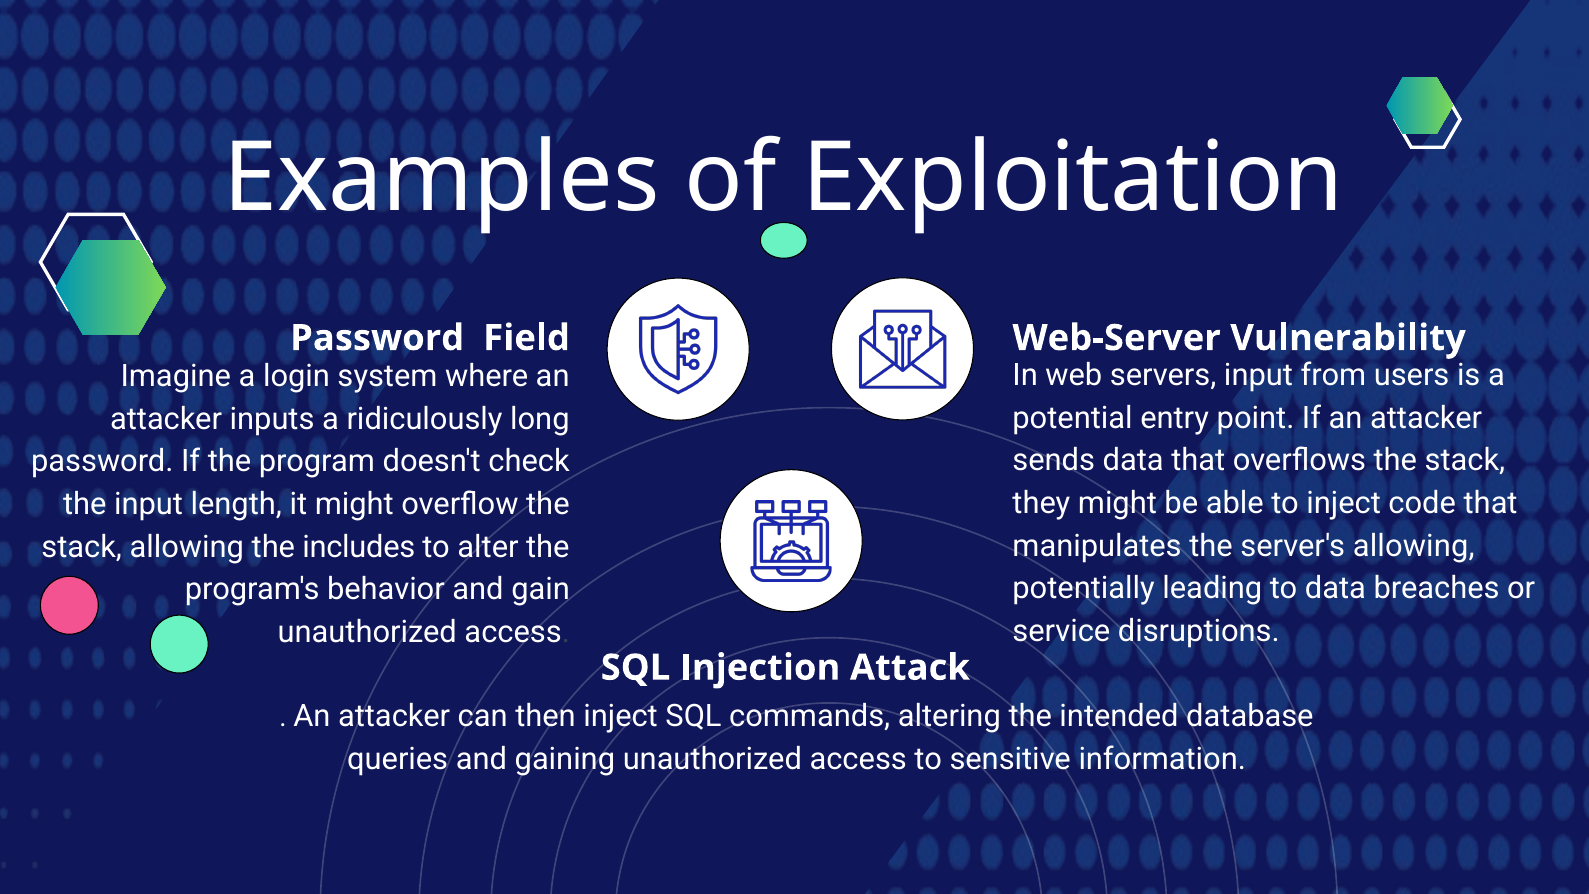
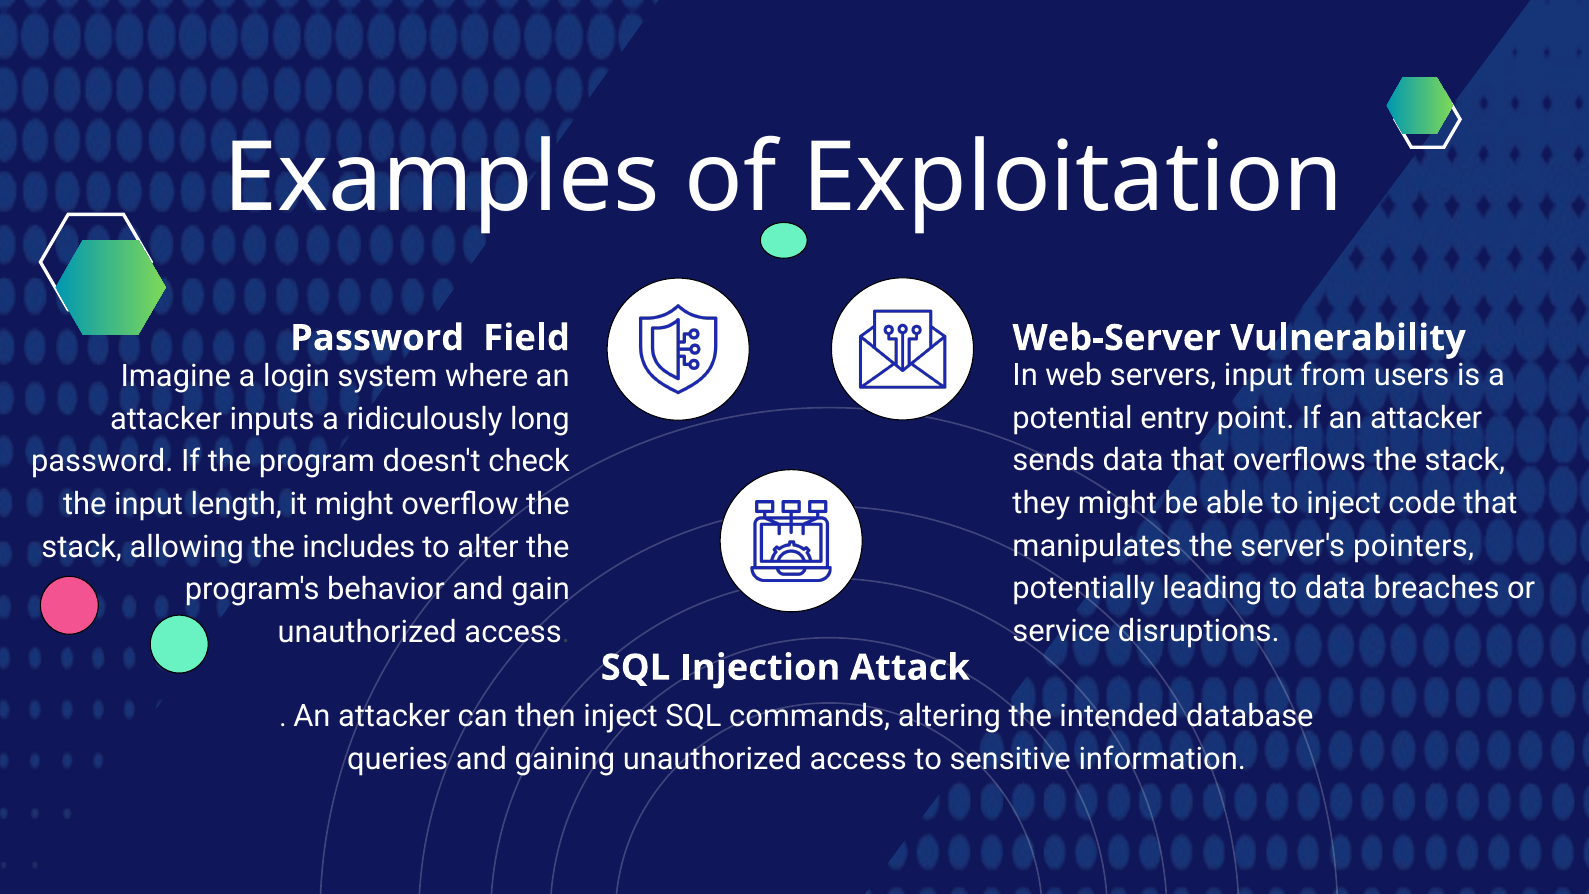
server's allowing: allowing -> pointers (1414, 546)
